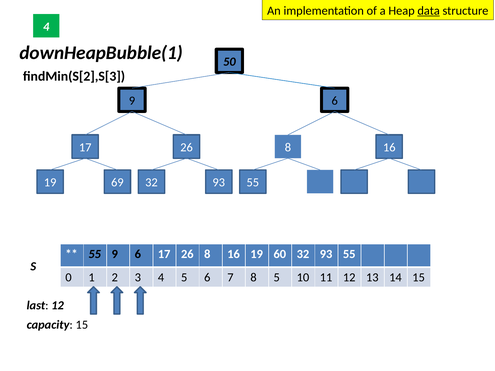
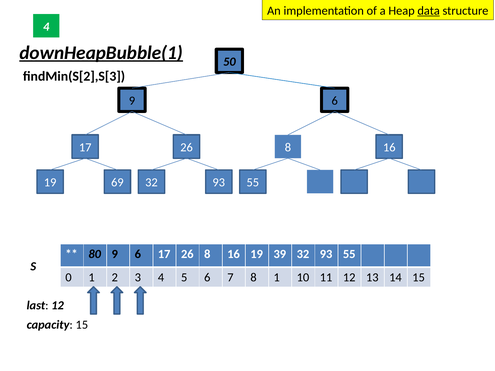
downHeapBubble(1 underline: none -> present (101, 53)
55: 55 -> 80 (95, 254)
60: 60 -> 39 (280, 254)
8 5: 5 -> 1 (277, 277)
